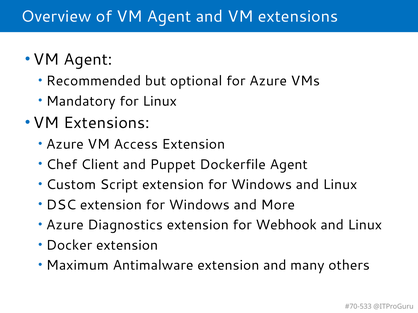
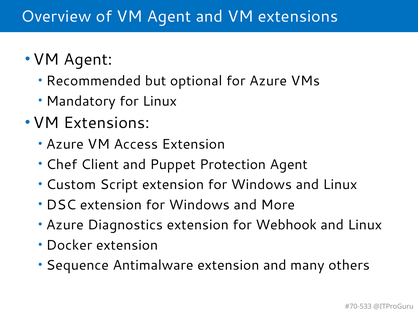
Dockerfile: Dockerfile -> Protection (233, 165)
Maximum: Maximum -> Sequence (77, 266)
